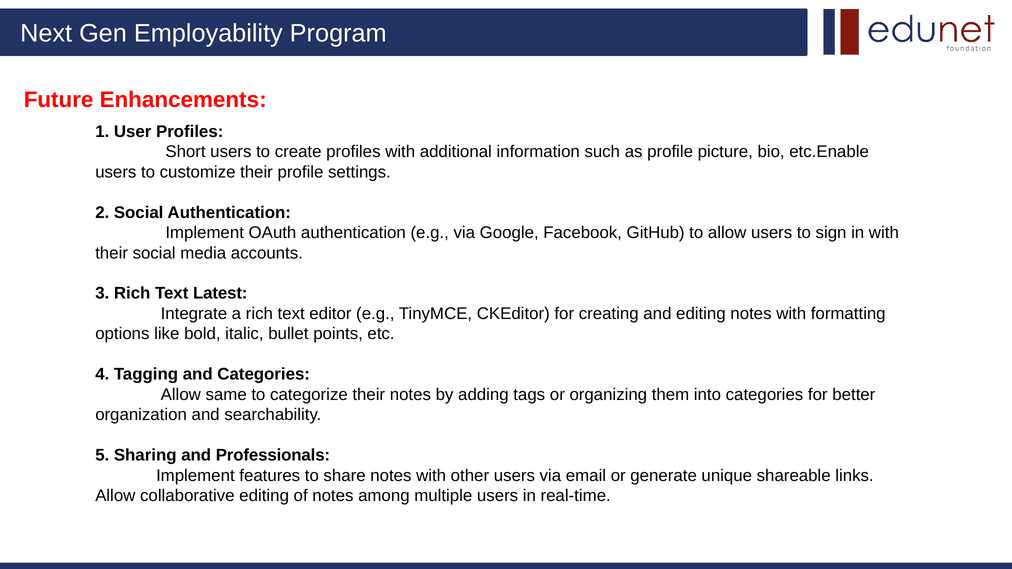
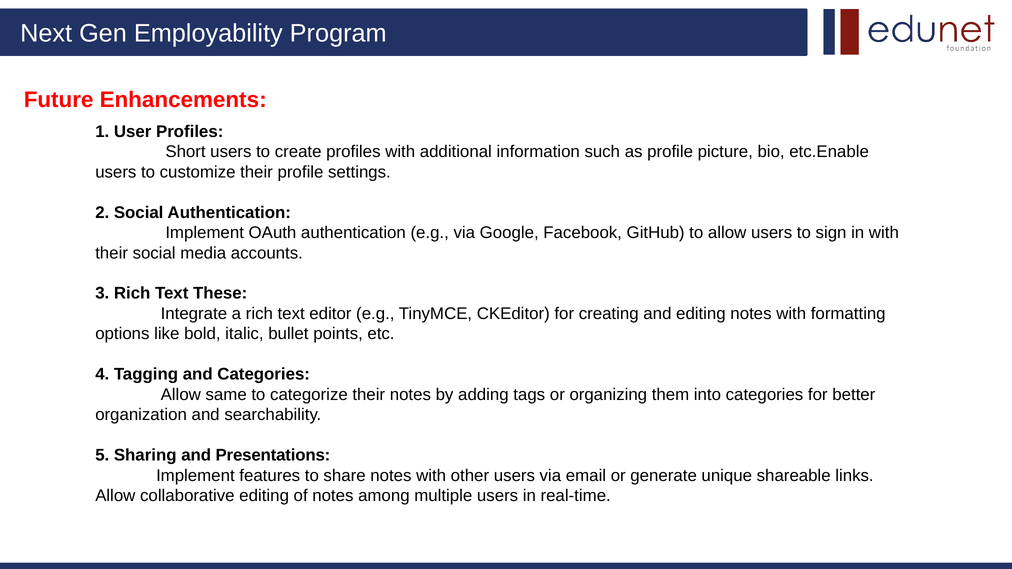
Latest: Latest -> These (220, 294)
Professionals: Professionals -> Presentations (273, 455)
